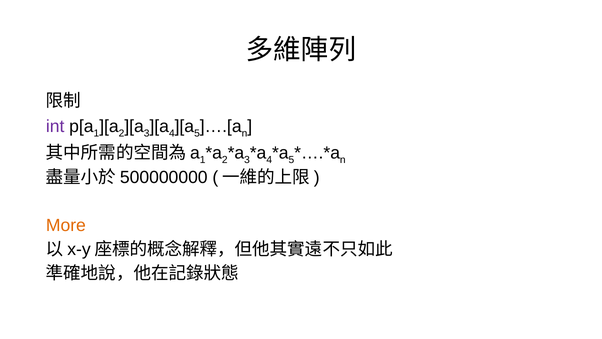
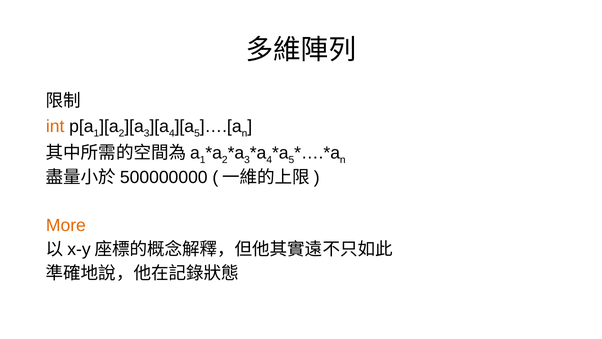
int colour: purple -> orange (55, 126)
